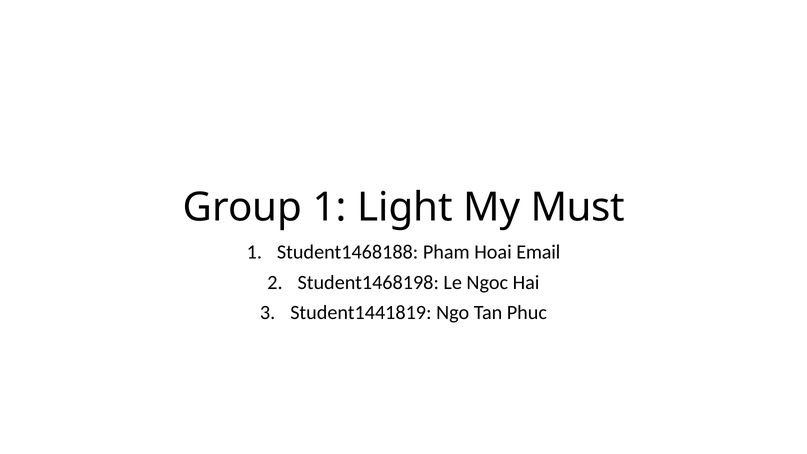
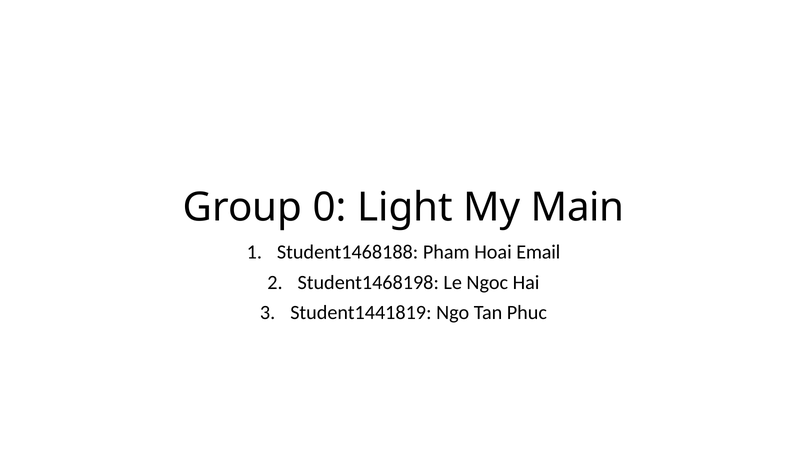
Group 1: 1 -> 0 (330, 207)
Must: Must -> Main (578, 207)
